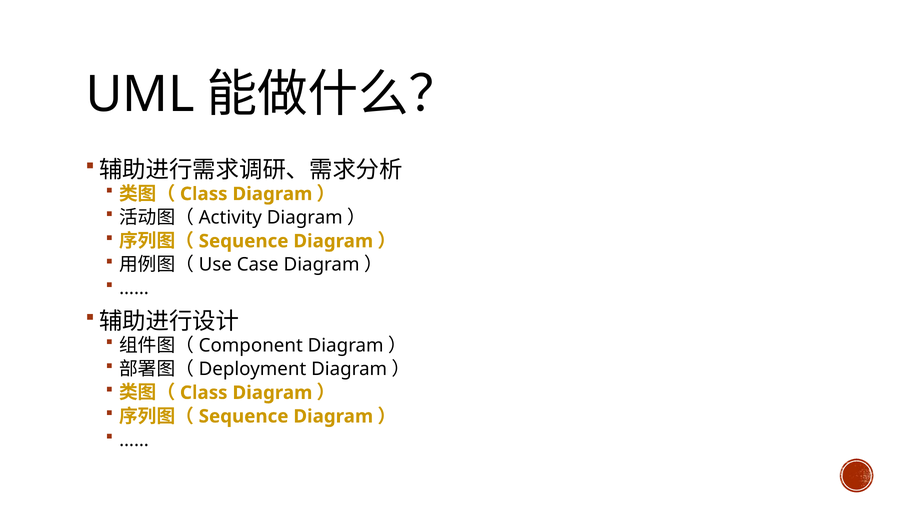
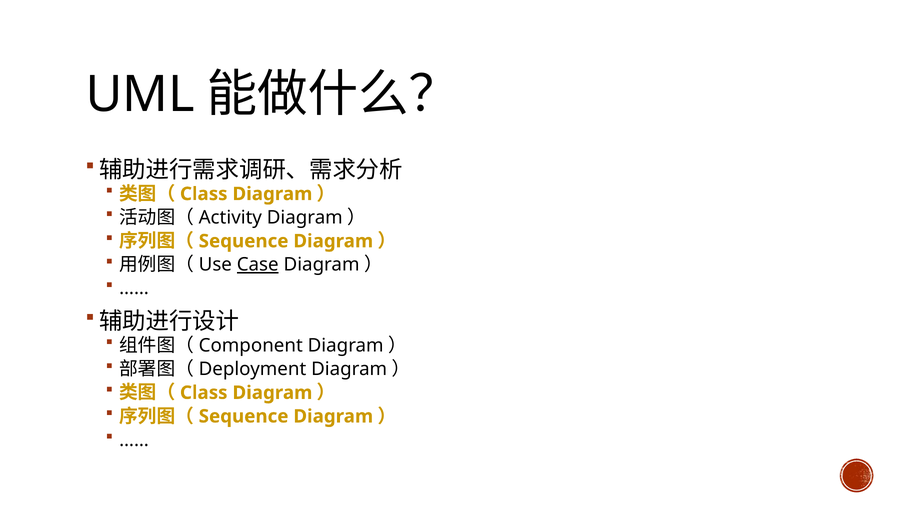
Case underline: none -> present (258, 265)
